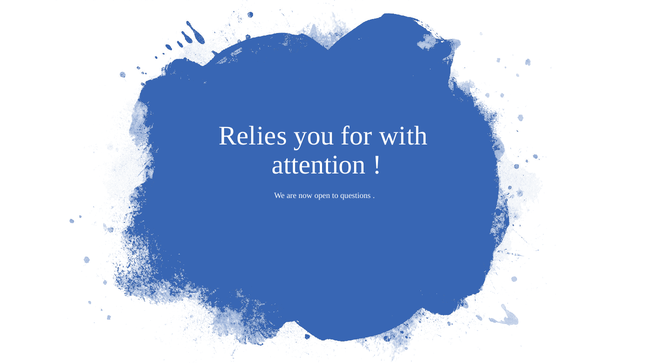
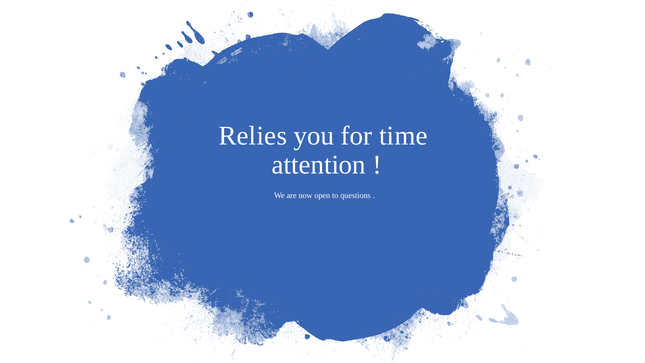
with: with -> time (404, 136)
